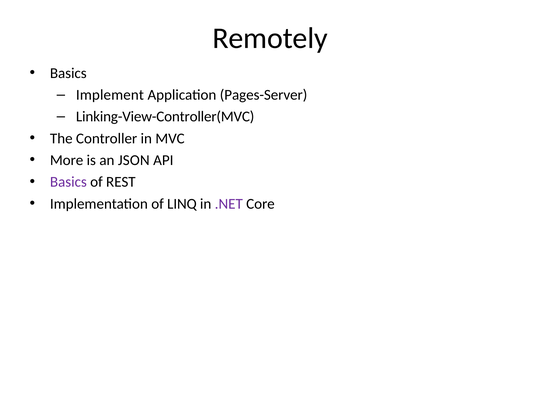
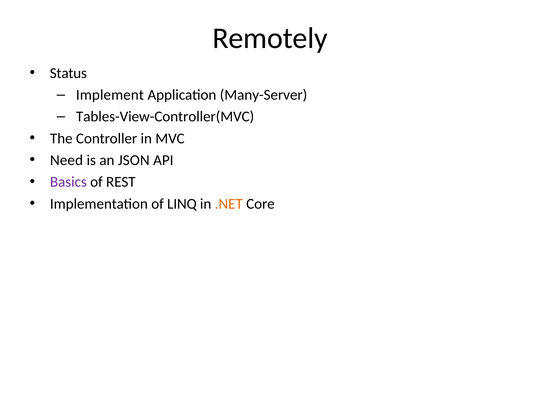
Basics: Basics -> Status (68, 73)
Pages-Server: Pages-Server -> Many-Server (264, 95)
Linking-View-Controller(MVC: Linking-View-Controller(MVC -> Tables-View-Controller(MVC (165, 117)
More: More -> Need (67, 160)
.NET colour: purple -> orange (229, 204)
